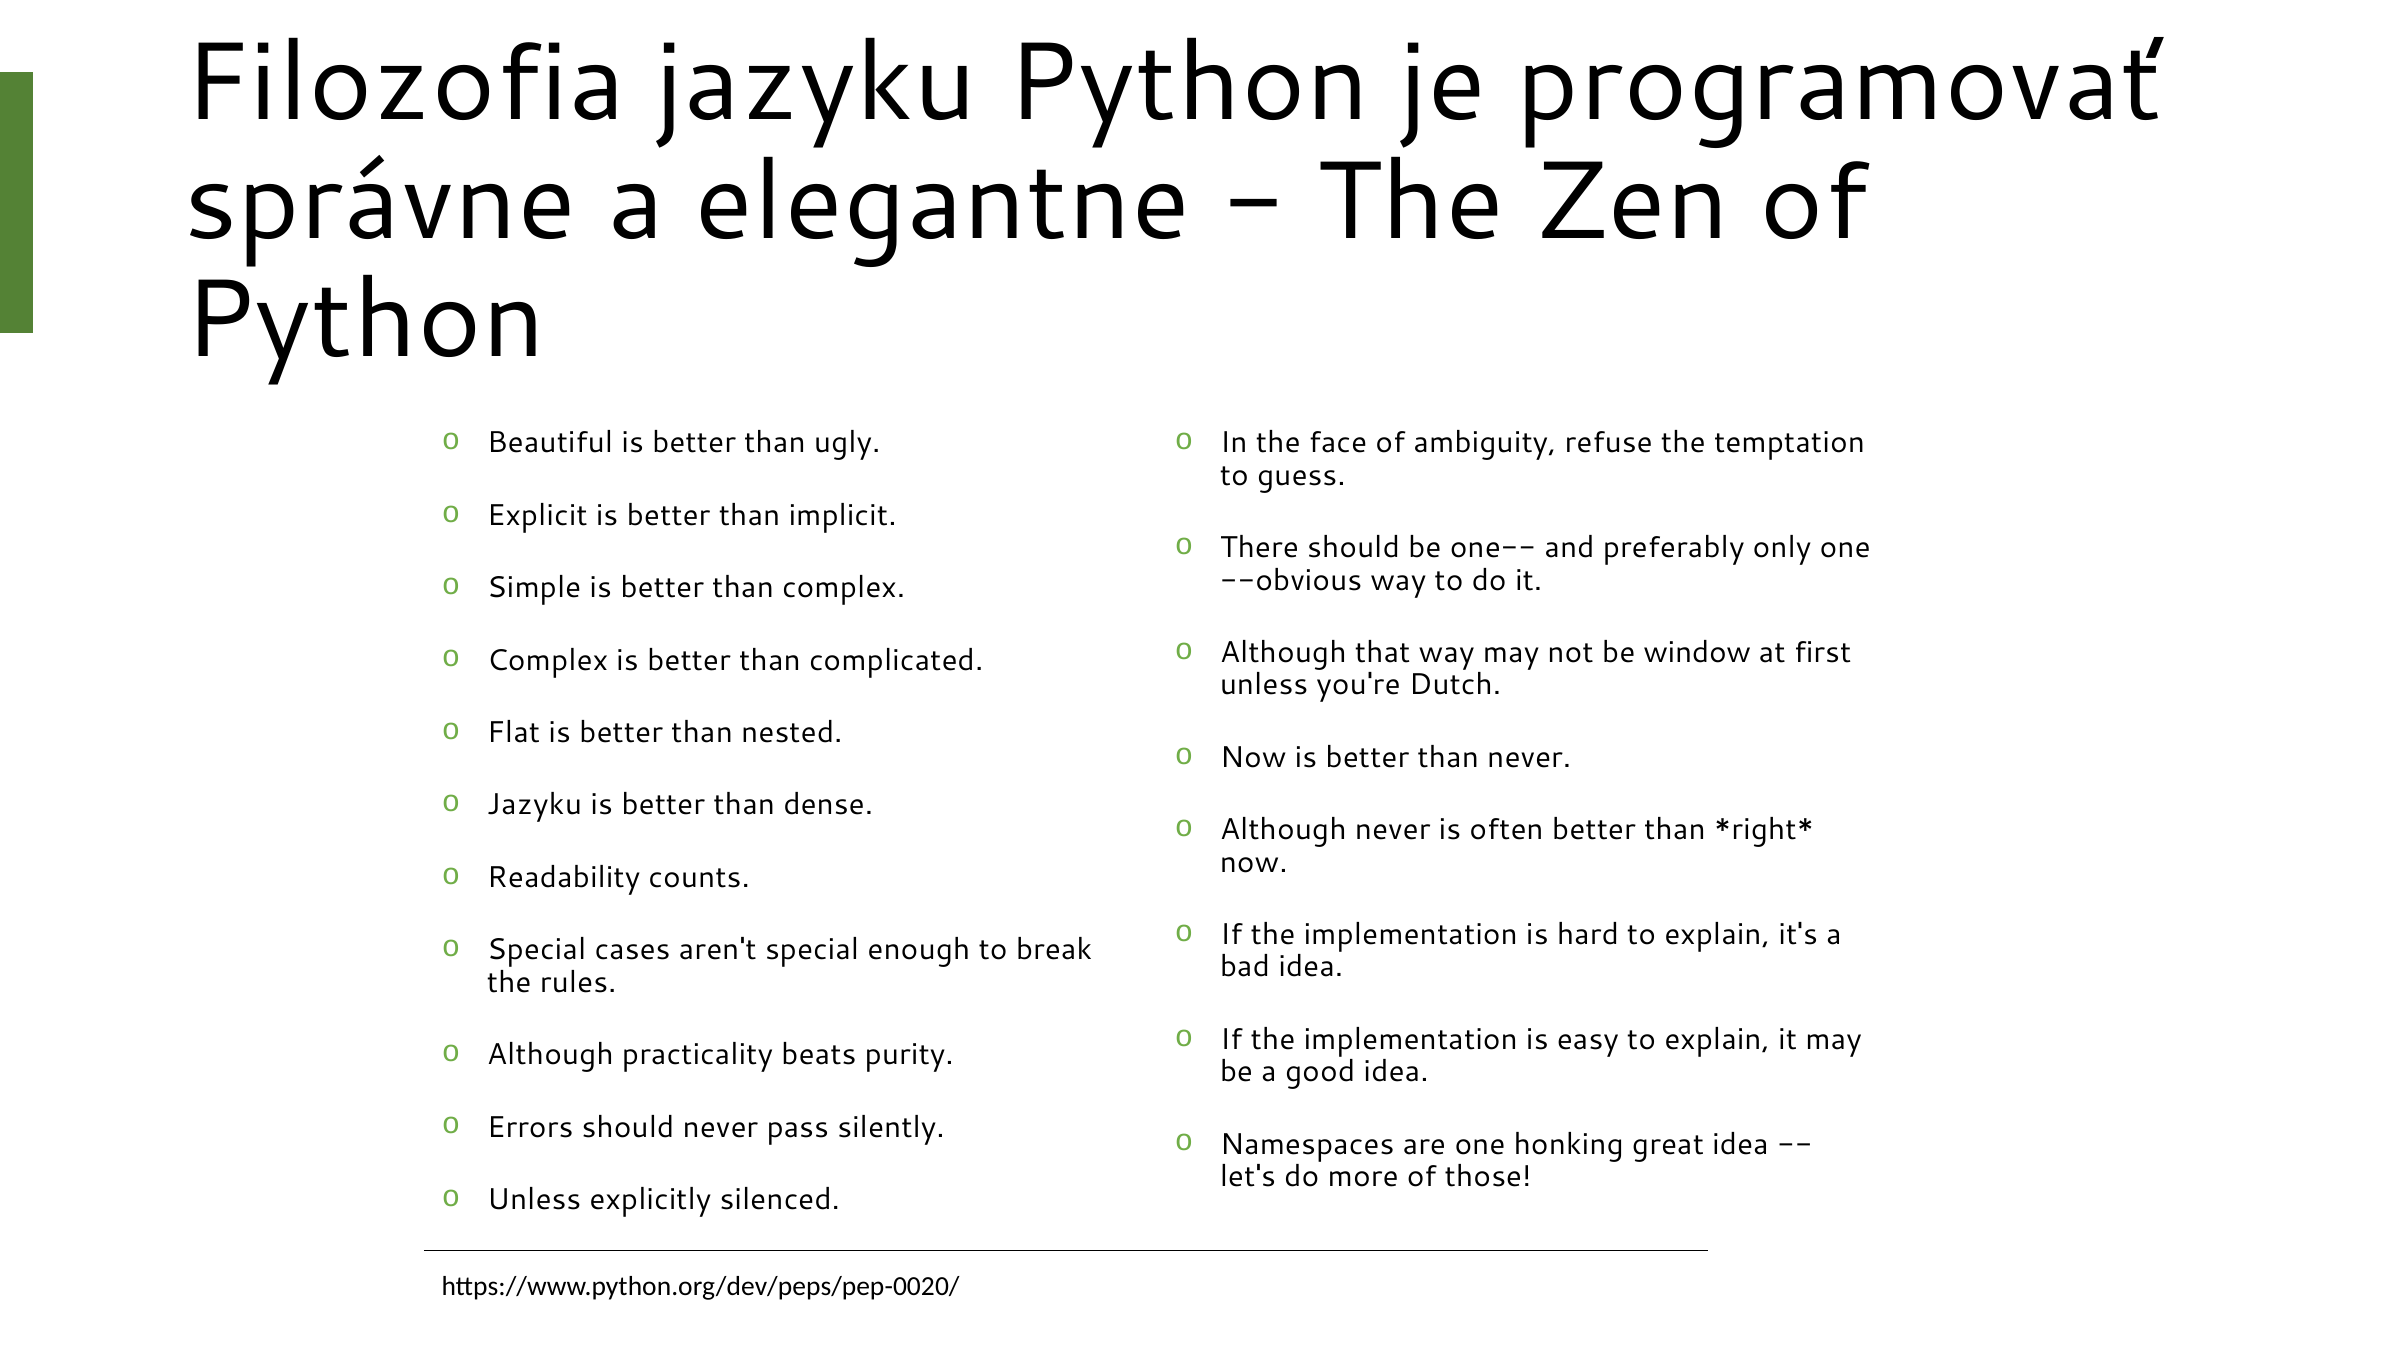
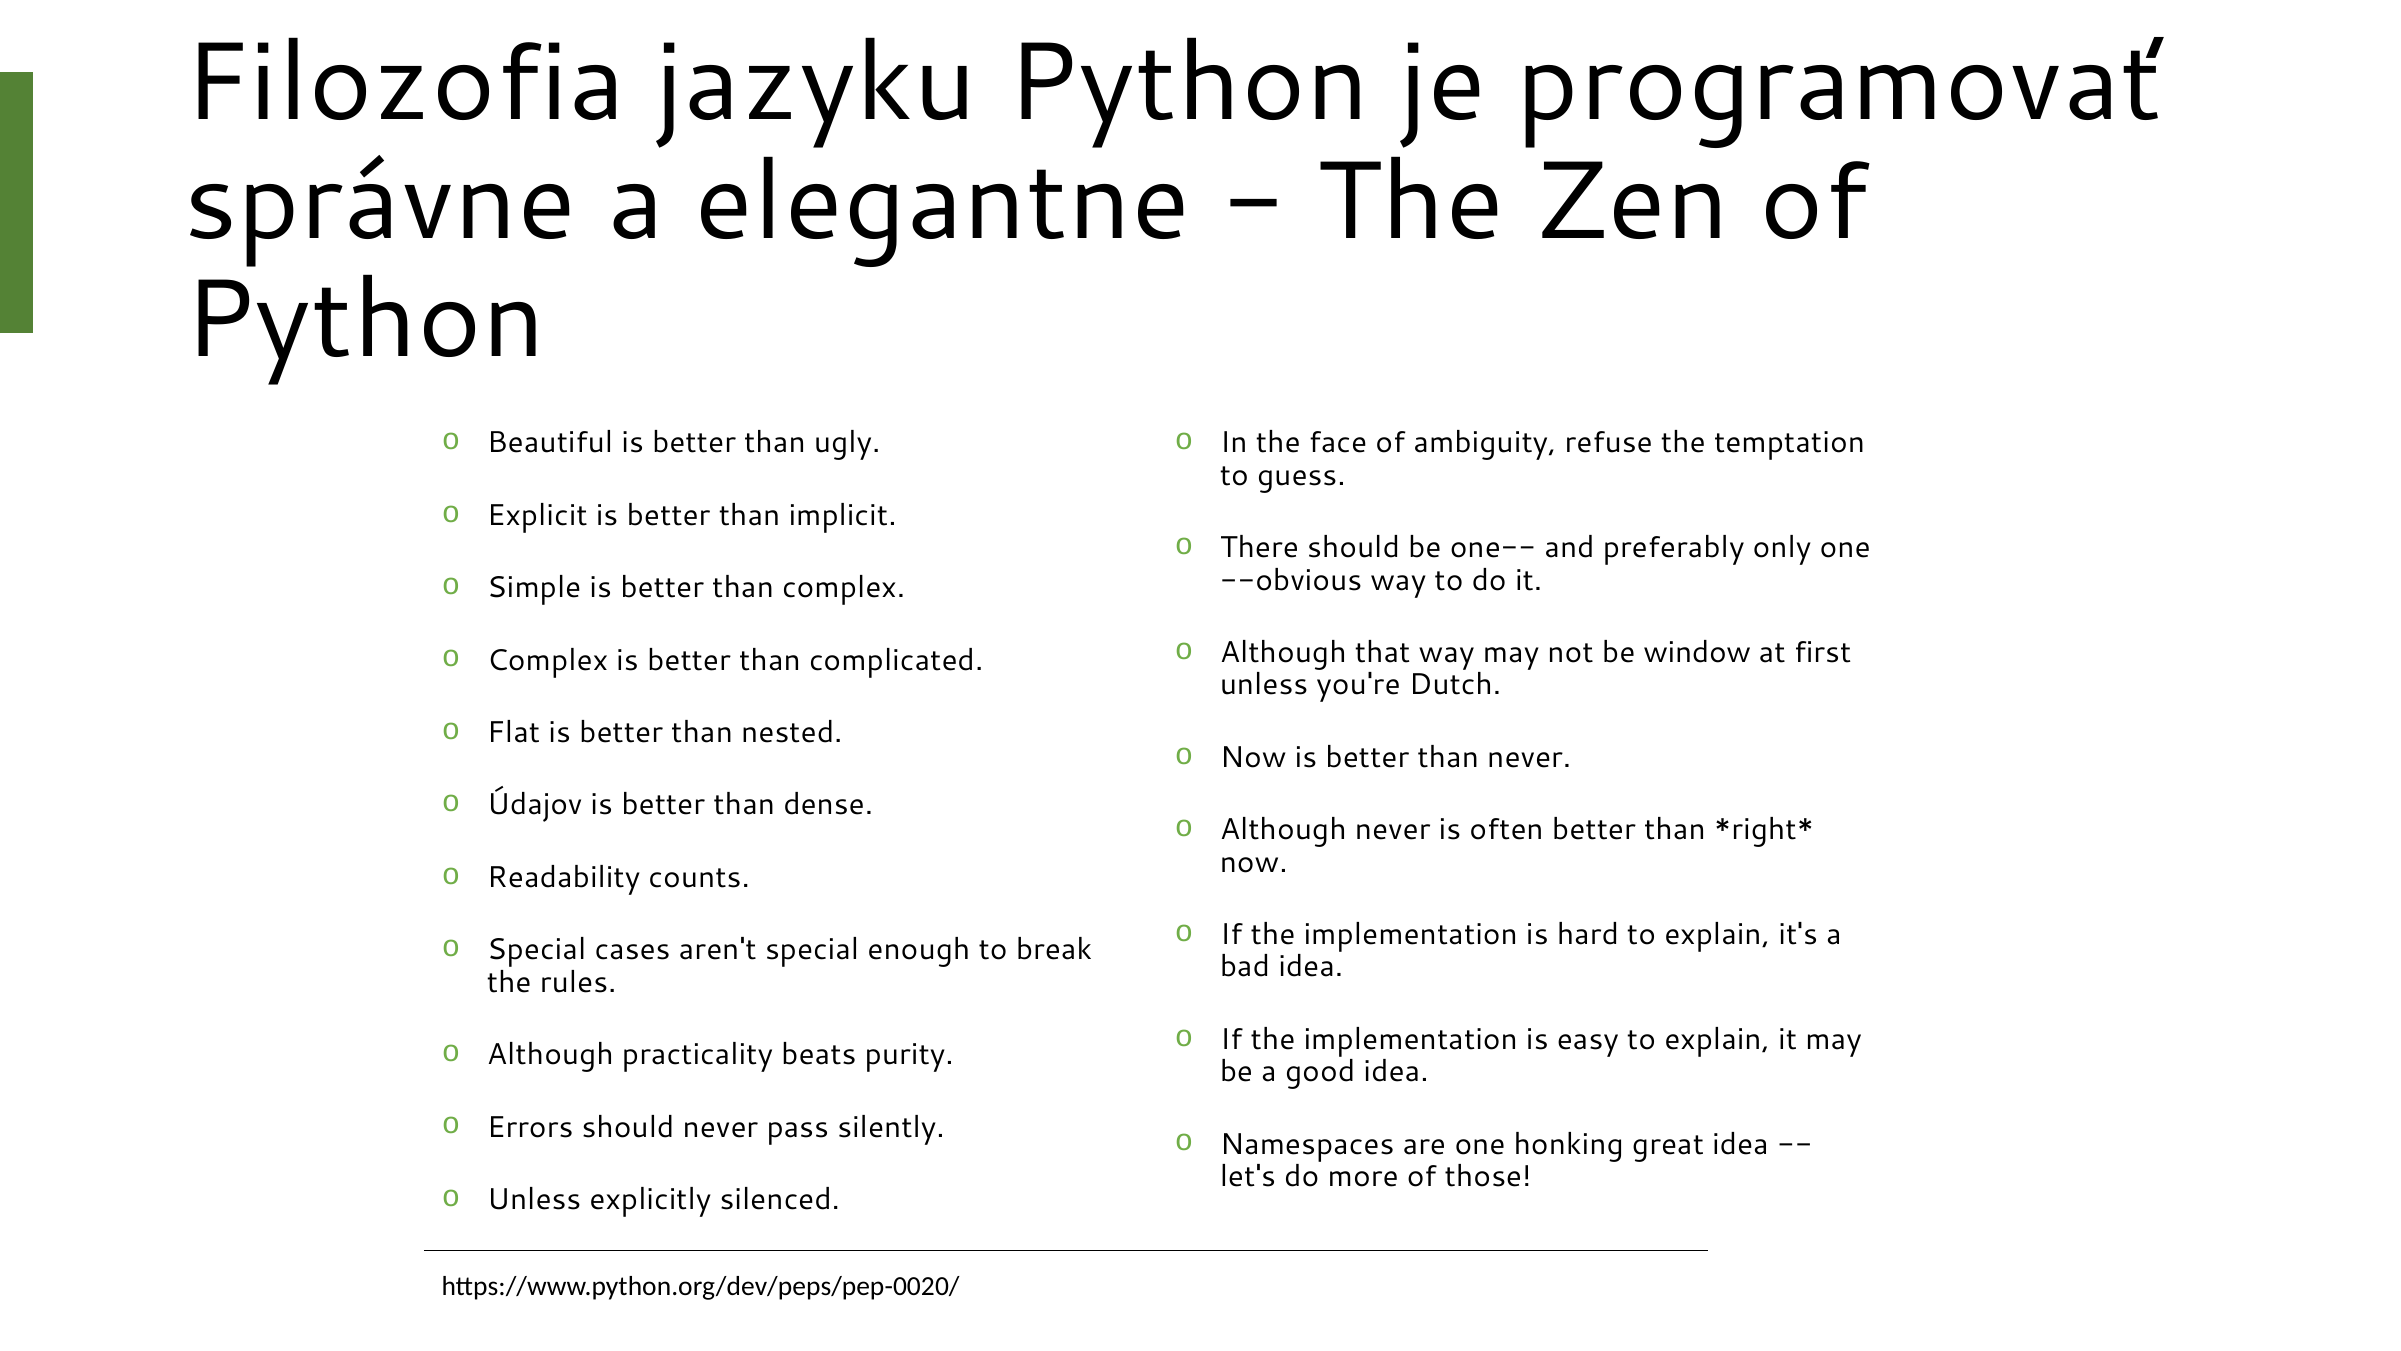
Jazyku: Jazyku -> Údajov (535, 805)
